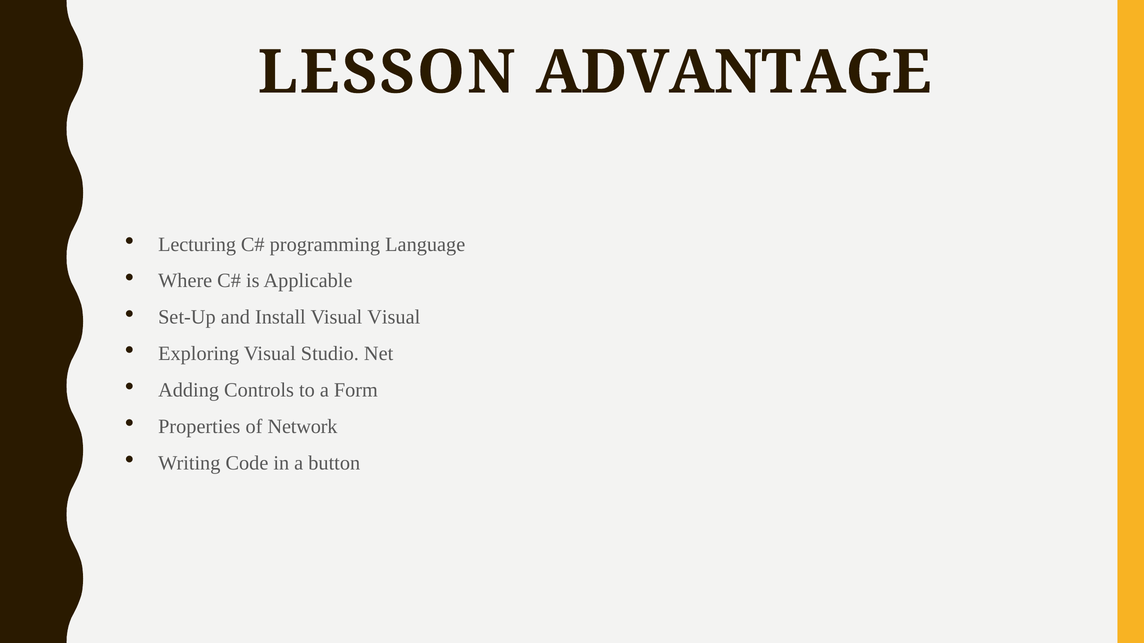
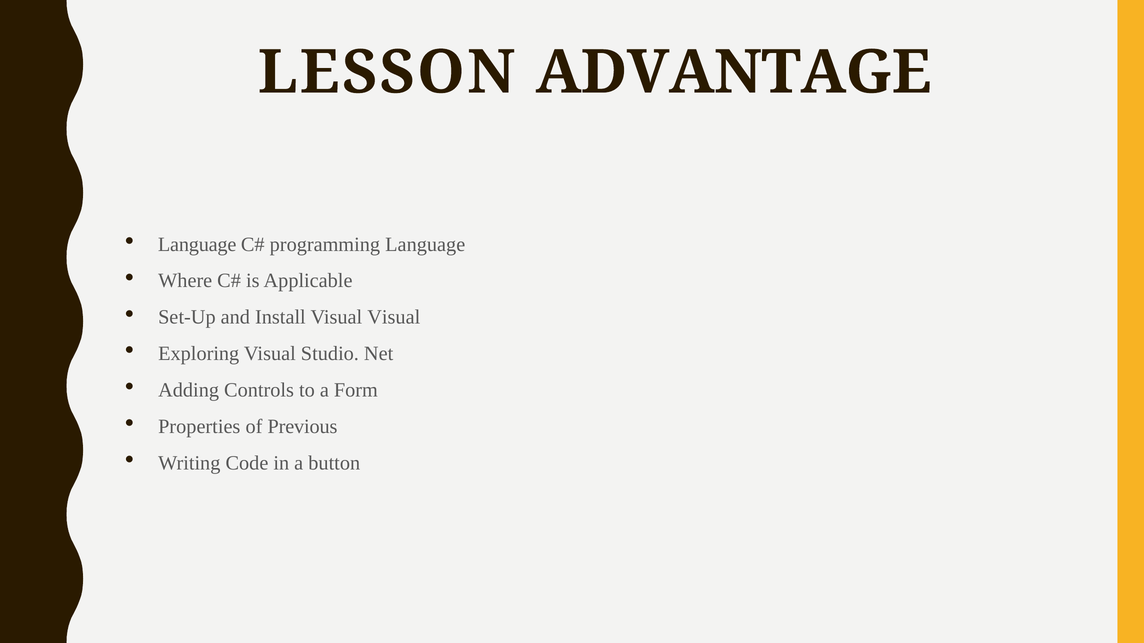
Lecturing: Lecturing -> Language (197, 245)
Network: Network -> Previous (302, 427)
